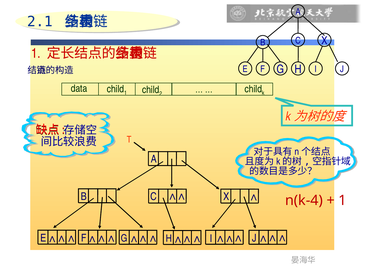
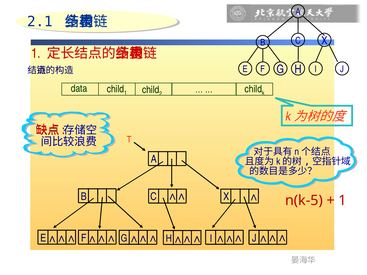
n(k-4: n(k-4 -> n(k-5 (304, 201)
